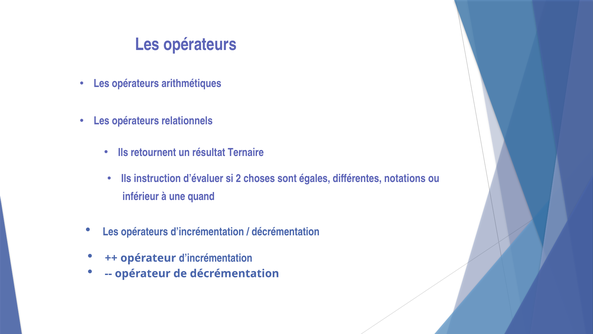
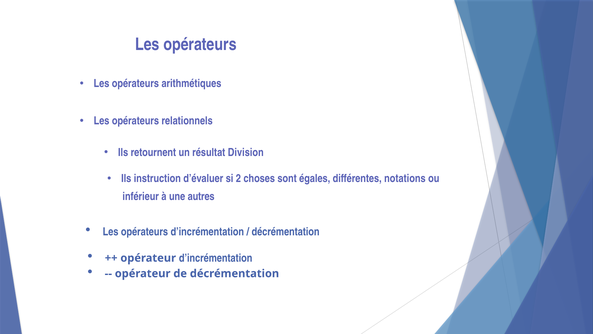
Ternaire: Ternaire -> Division (246, 152)
quand: quand -> autres (201, 196)
